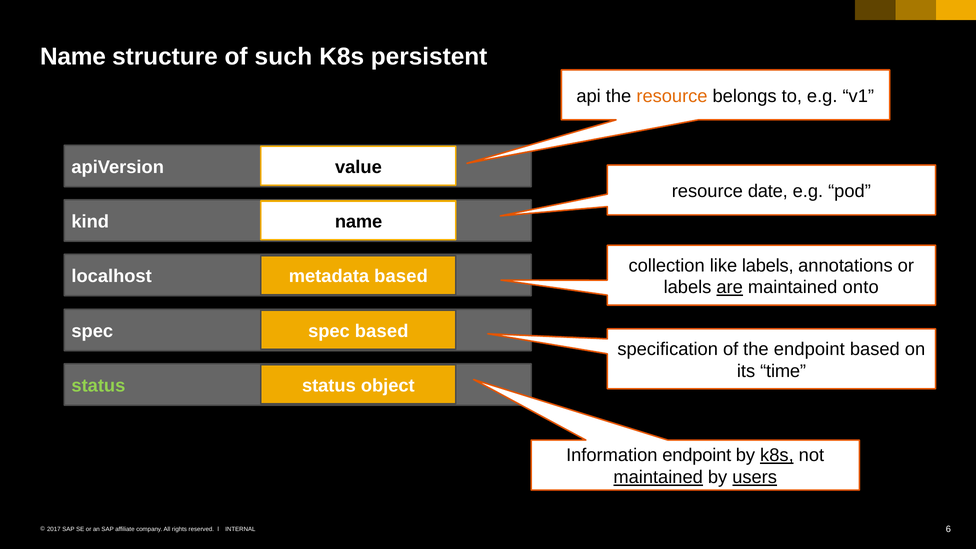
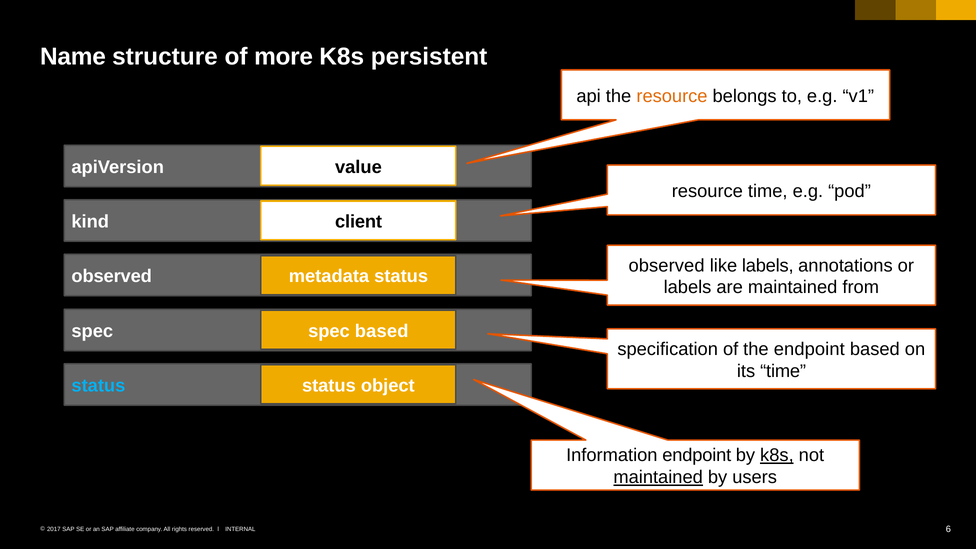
such: such -> more (284, 57)
resource date: date -> time (768, 191)
name: name -> client (359, 222)
collection: collection -> observed (667, 265)
localhost: localhost -> observed (112, 276)
metadata based: based -> status (401, 276)
are underline: present -> none (730, 287)
onto: onto -> from (861, 287)
status colour: light green -> light blue (98, 386)
users underline: present -> none (755, 477)
